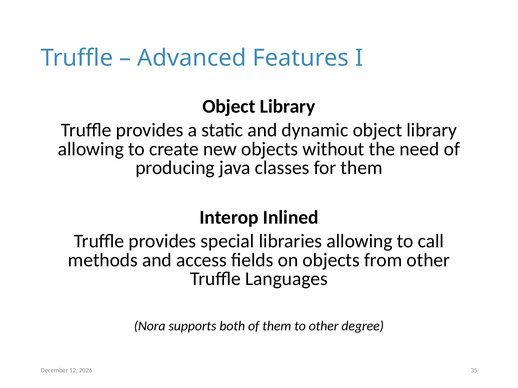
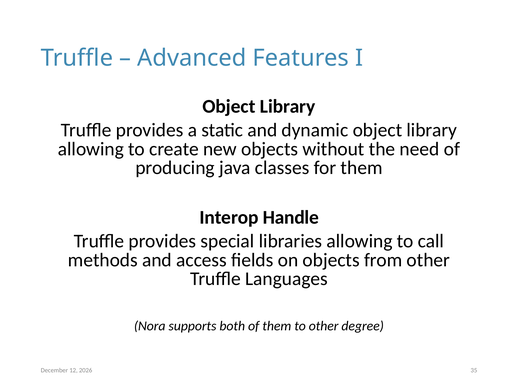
Inlined: Inlined -> Handle (291, 218)
